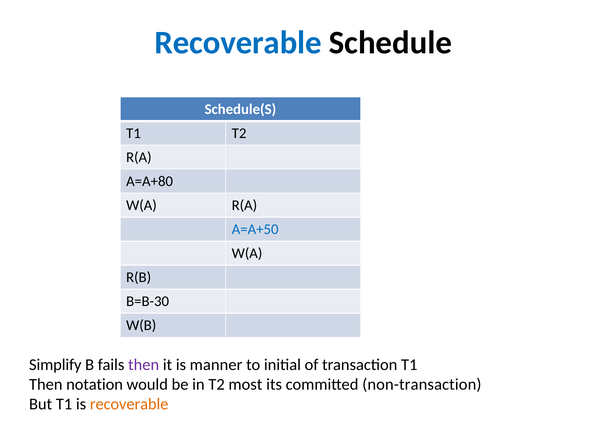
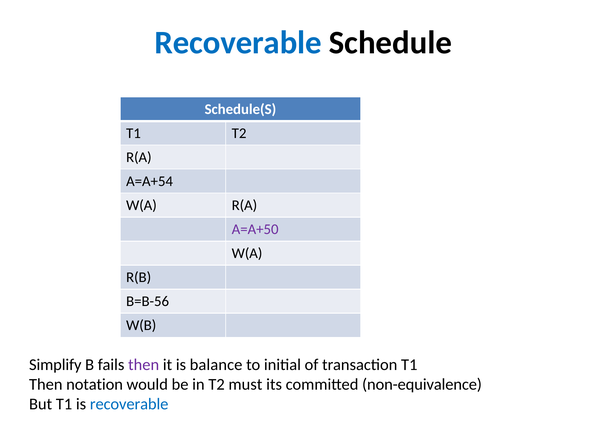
A=A+80: A=A+80 -> A=A+54 (150, 181)
A=A+50 colour: blue -> purple (255, 229)
B=B-30: B=B-30 -> B=B-56 (148, 301)
manner: manner -> balance (216, 365)
most: most -> must (245, 384)
non-transaction: non-transaction -> non-equivalence (422, 384)
recoverable colour: orange -> blue (129, 404)
